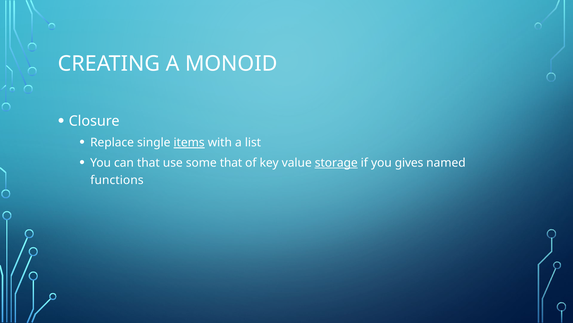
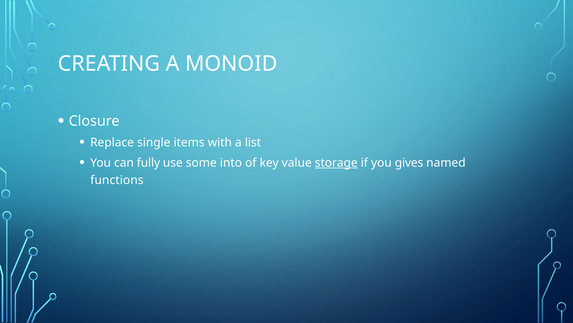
items underline: present -> none (189, 142)
can that: that -> fully (148, 163)
some that: that -> into (231, 163)
